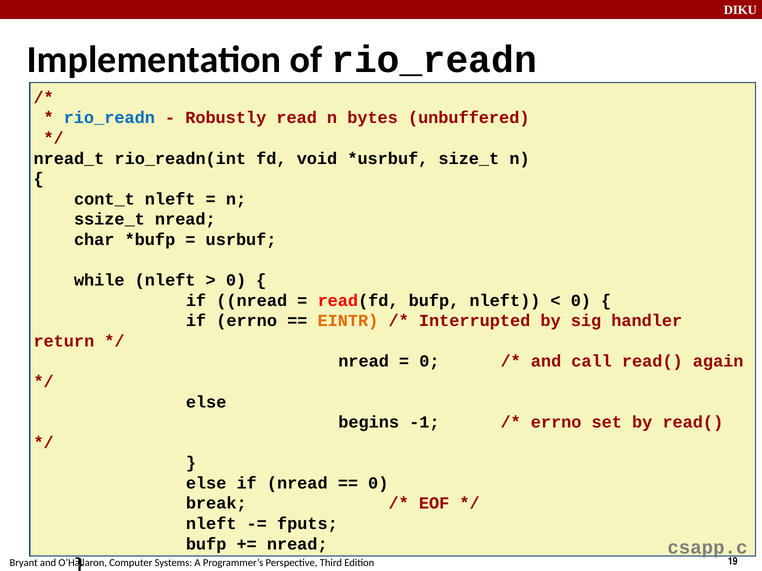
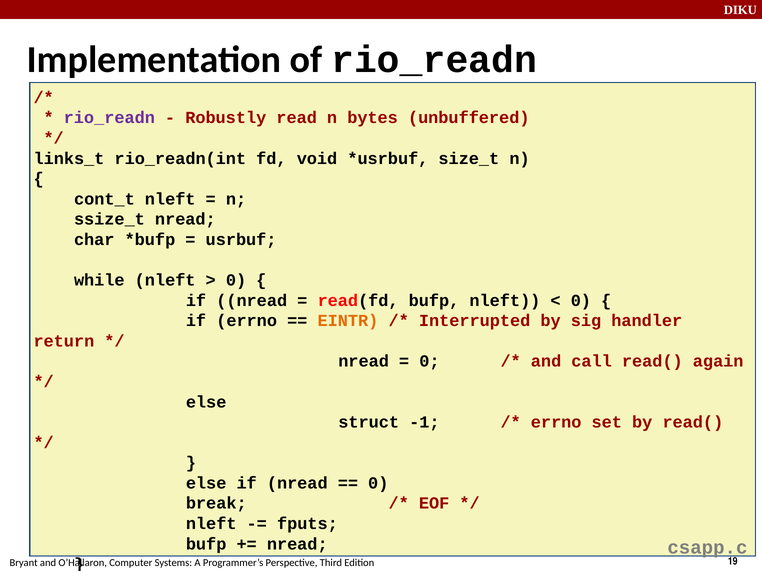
rio_readn colour: blue -> purple (109, 118)
nread_t: nread_t -> links_t (69, 159)
begins: begins -> struct (369, 423)
